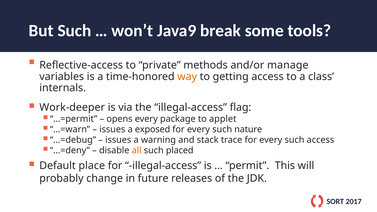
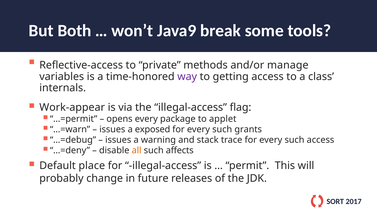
But Such: Such -> Both (74, 31)
way colour: orange -> purple (187, 77)
Work-deeper: Work-deeper -> Work-appear (72, 107)
nature: nature -> grants (248, 129)
placed: placed -> affects (180, 150)
